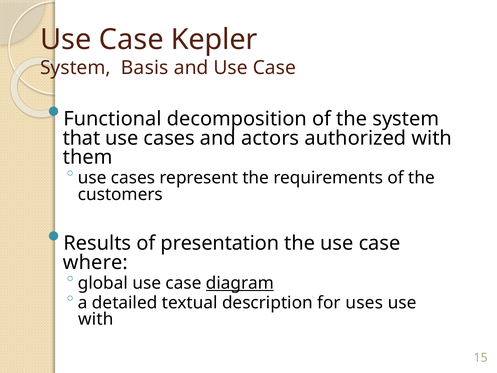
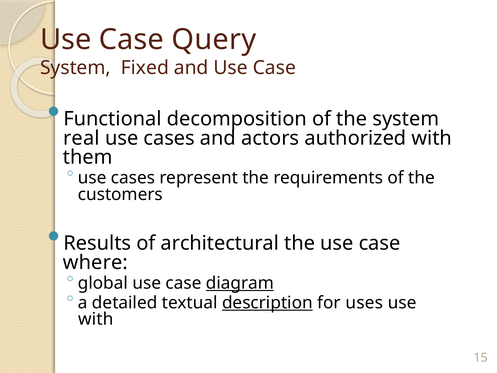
Kepler: Kepler -> Query (214, 40)
Basis: Basis -> Fixed (145, 68)
that: that -> real (81, 138)
presentation: presentation -> architectural (220, 243)
description underline: none -> present (267, 303)
